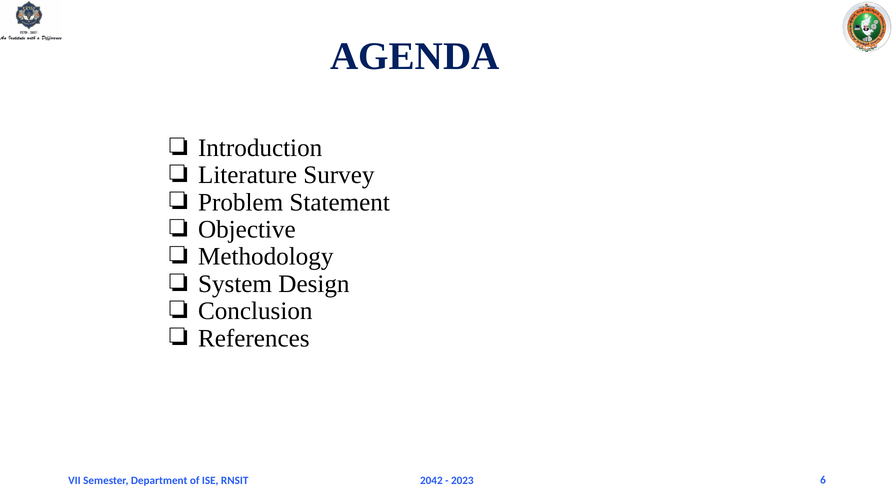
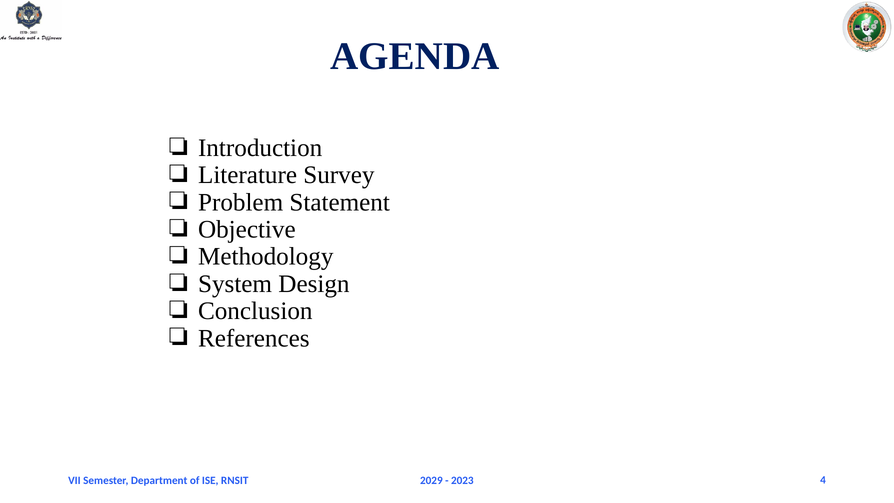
2042: 2042 -> 2029 (431, 480)
6: 6 -> 4 (823, 480)
